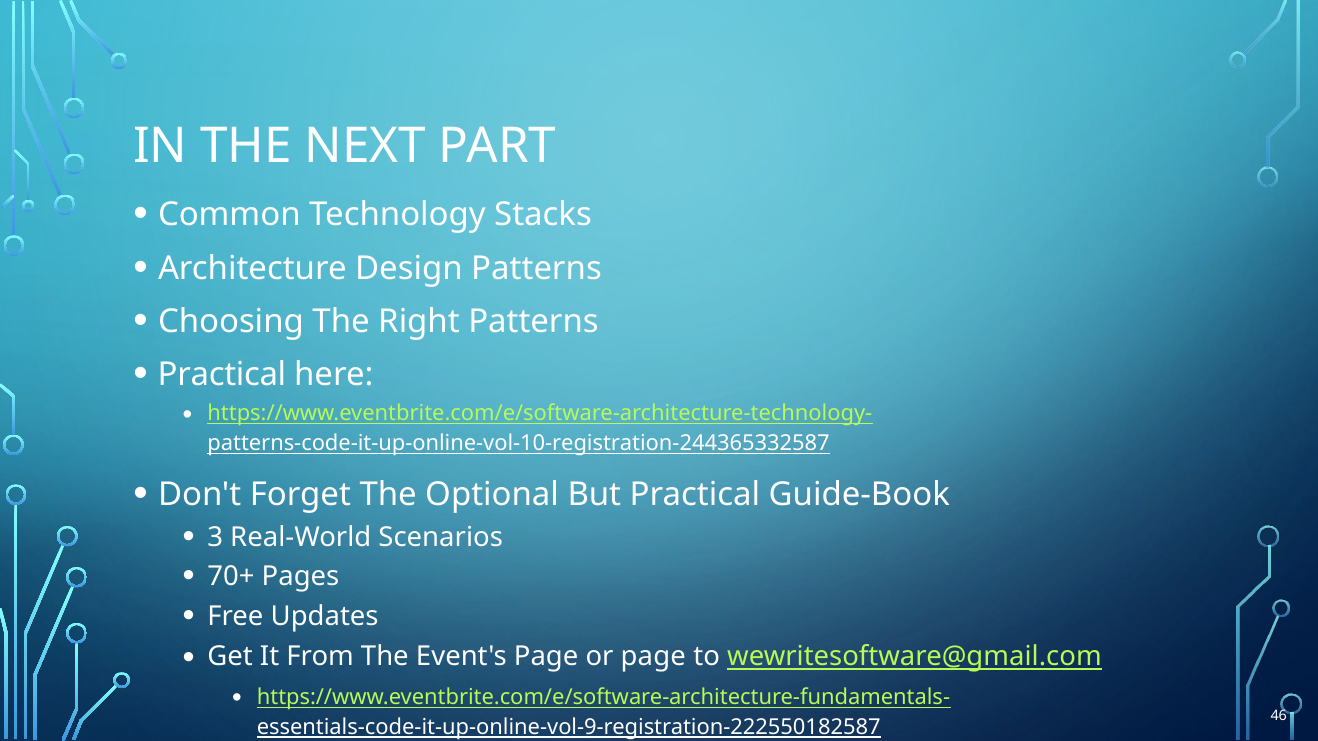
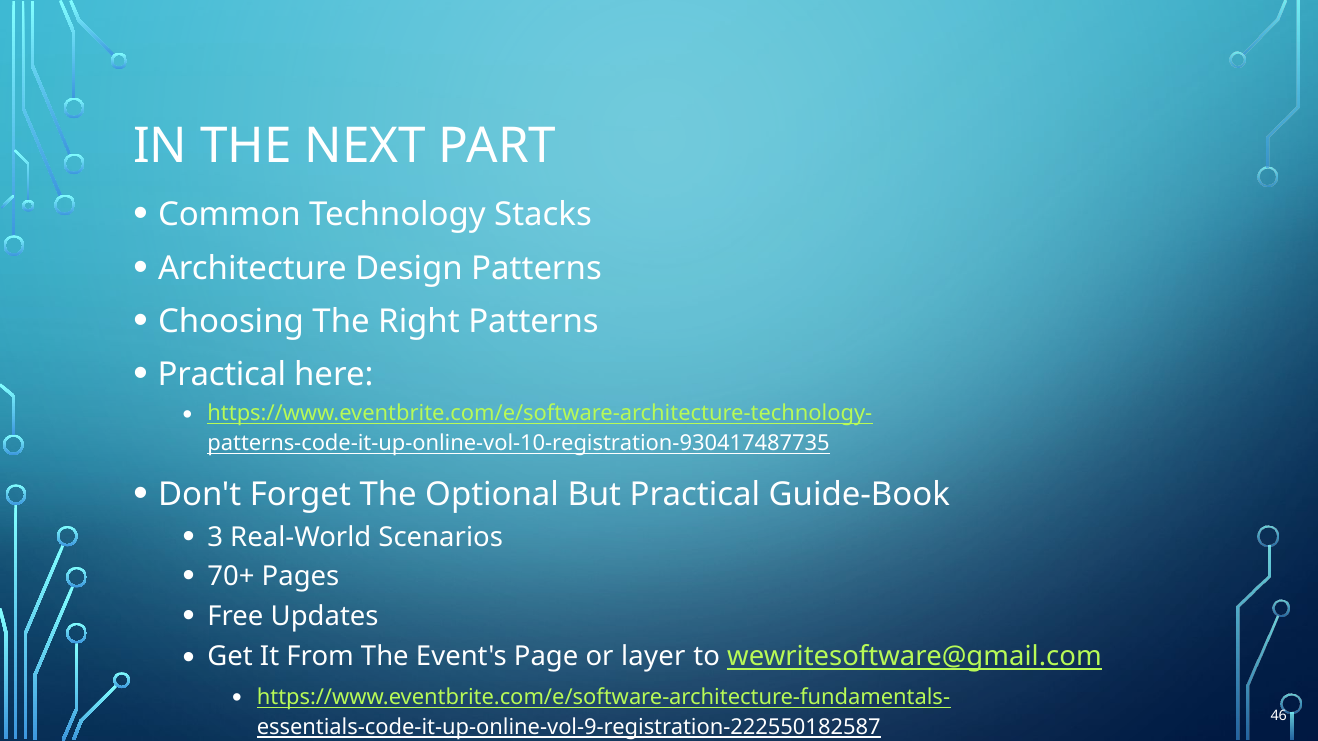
patterns-code-it-up-online-vol-10-registration-244365332587: patterns-code-it-up-online-vol-10-registration-244365332587 -> patterns-code-it-up-online-vol-10-registration-930417487735 (519, 444)
or page: page -> layer (653, 657)
